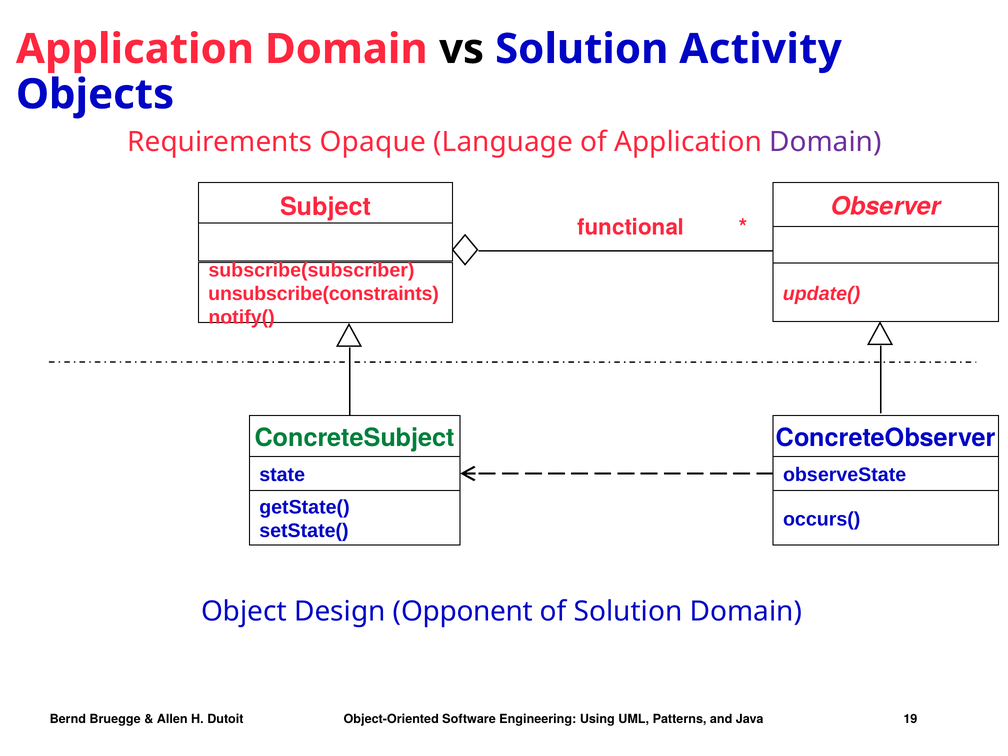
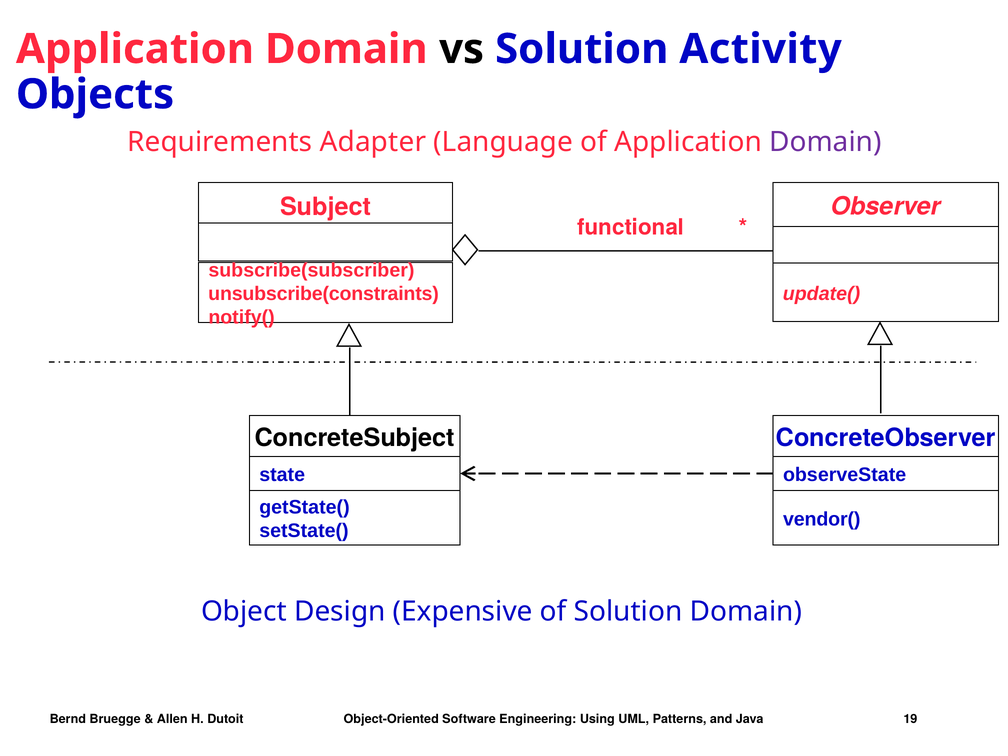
Opaque: Opaque -> Adapter (373, 142)
ConcreteSubject colour: green -> black (355, 438)
occurs(: occurs( -> vendor( (822, 519)
Opponent: Opponent -> Expensive (463, 611)
